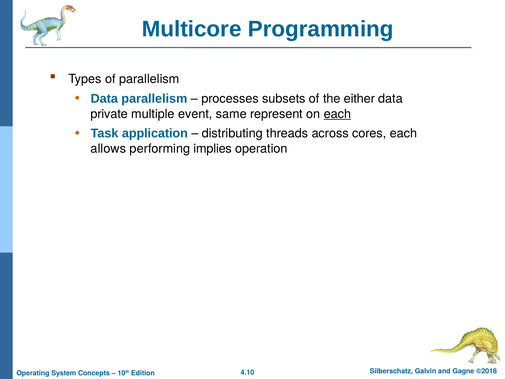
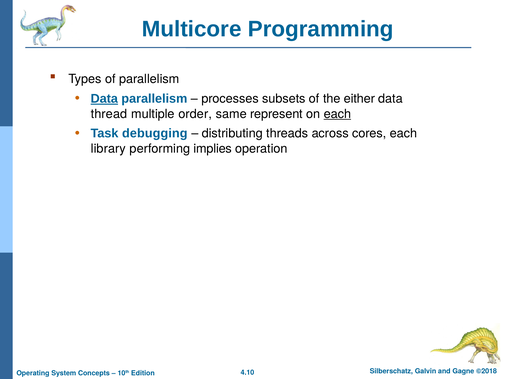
Data underline: none -> present (104, 99)
private: private -> thread (109, 114)
event: event -> order (195, 114)
application: application -> debugging (155, 133)
allows: allows -> library (108, 149)
